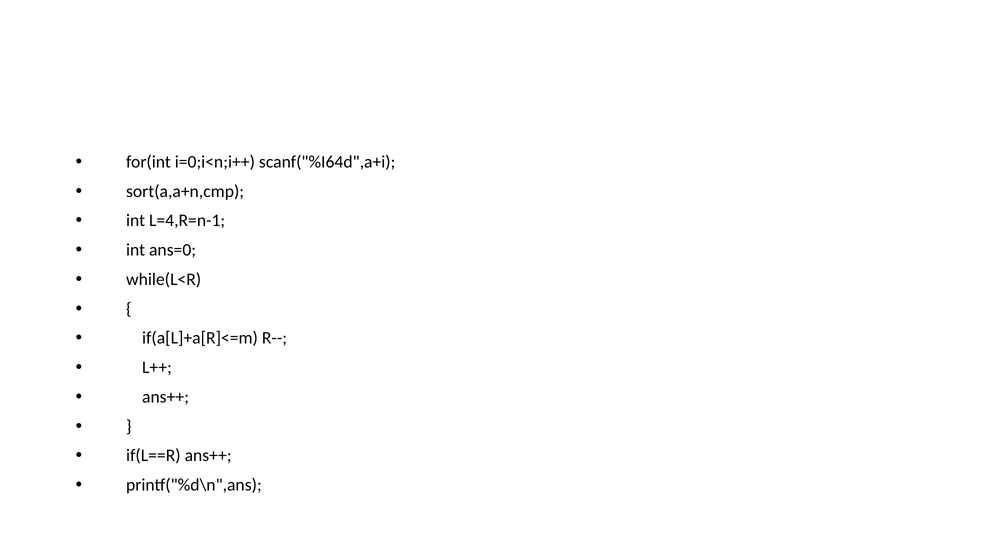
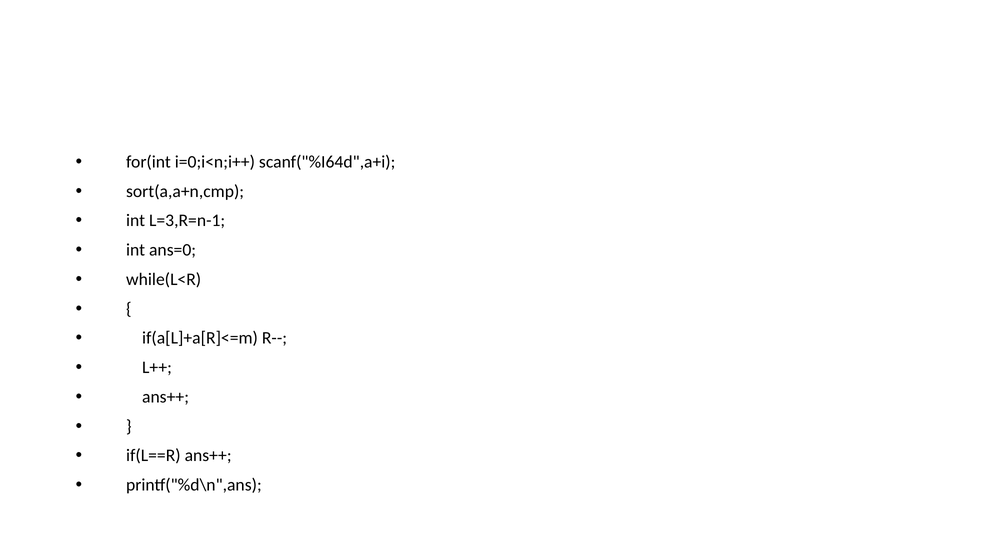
L=4,R=n-1: L=4,R=n-1 -> L=3,R=n-1 (187, 220)
